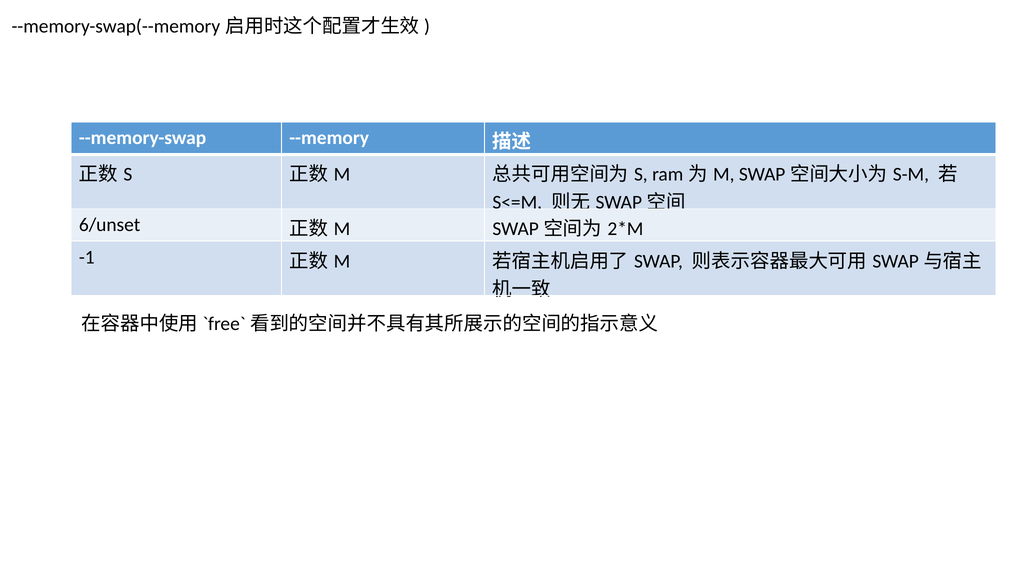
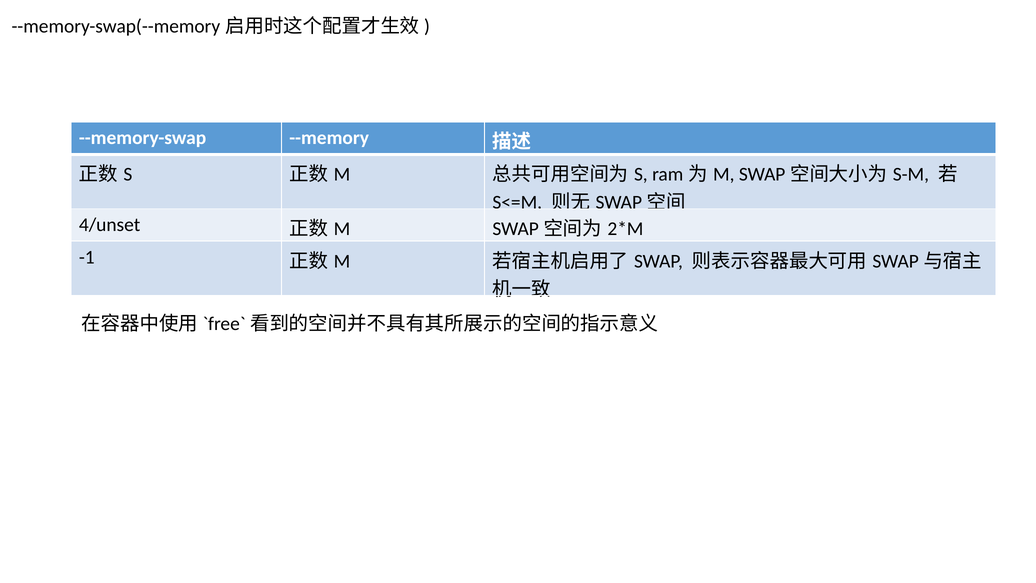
6/unset: 6/unset -> 4/unset (110, 225)
